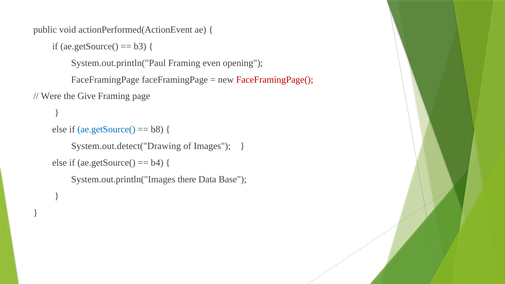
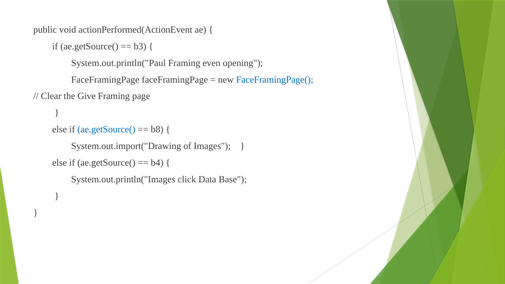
FaceFramingPage( colour: red -> blue (275, 80)
Were: Were -> Clear (51, 96)
System.out.detect("Drawing: System.out.detect("Drawing -> System.out.import("Drawing (126, 146)
there: there -> click (187, 179)
